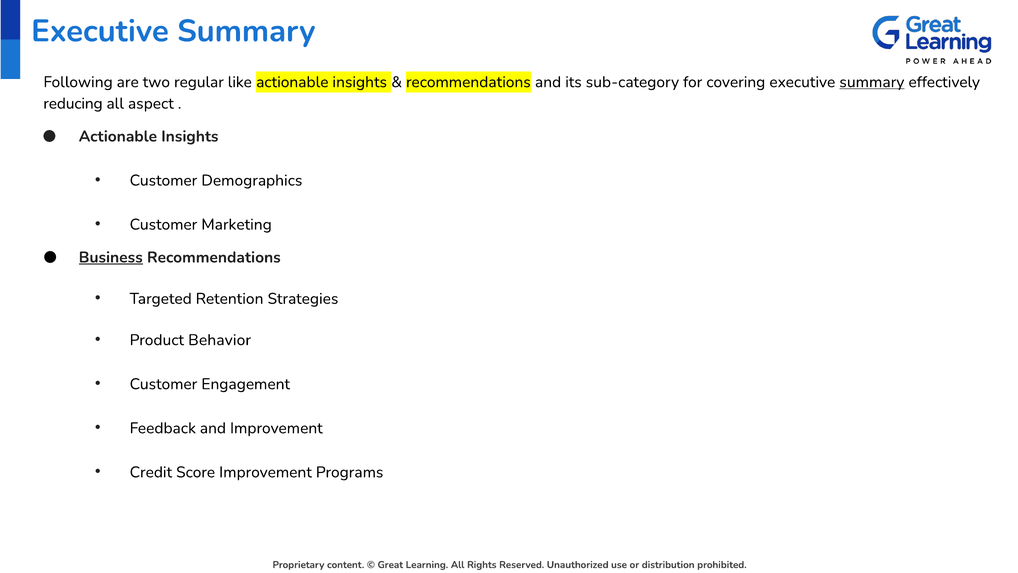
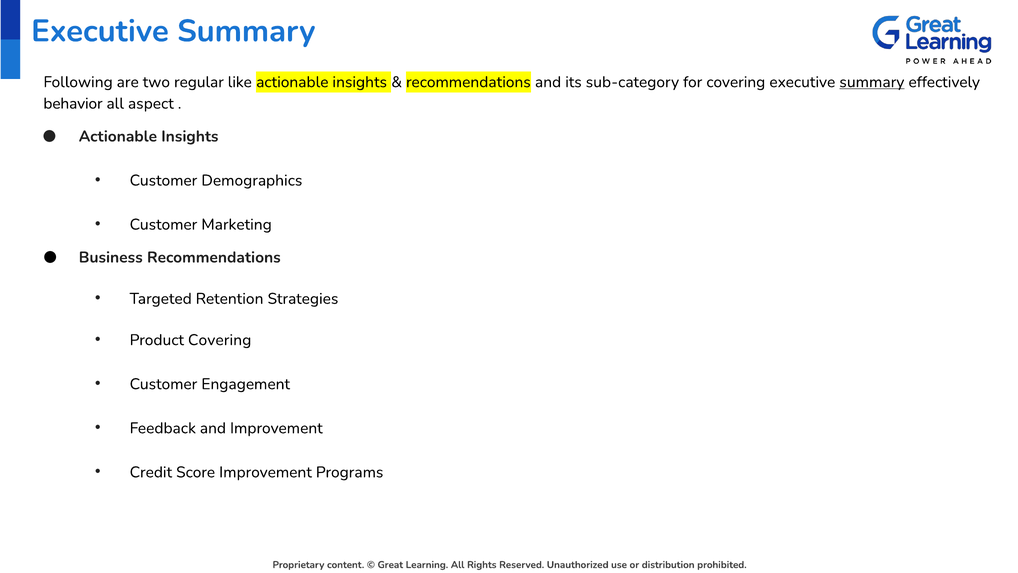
reducing: reducing -> behavior (73, 103)
Business underline: present -> none (111, 257)
Product Behavior: Behavior -> Covering (220, 340)
